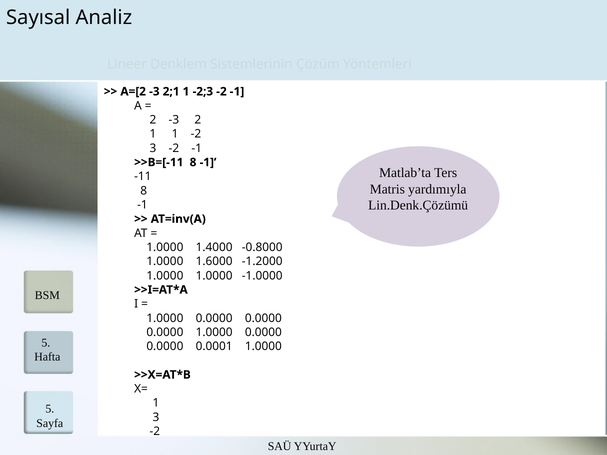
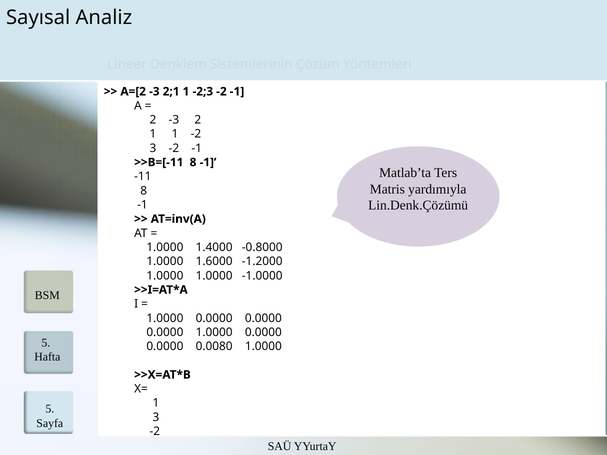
0.0001: 0.0001 -> 0.0080 (214, 347)
